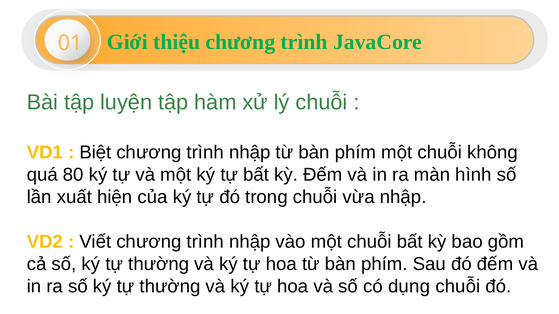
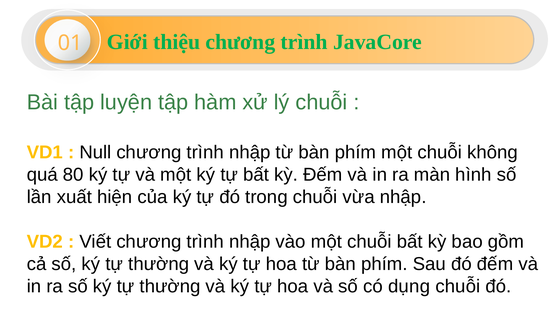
Biệt: Biệt -> Null (95, 153)
